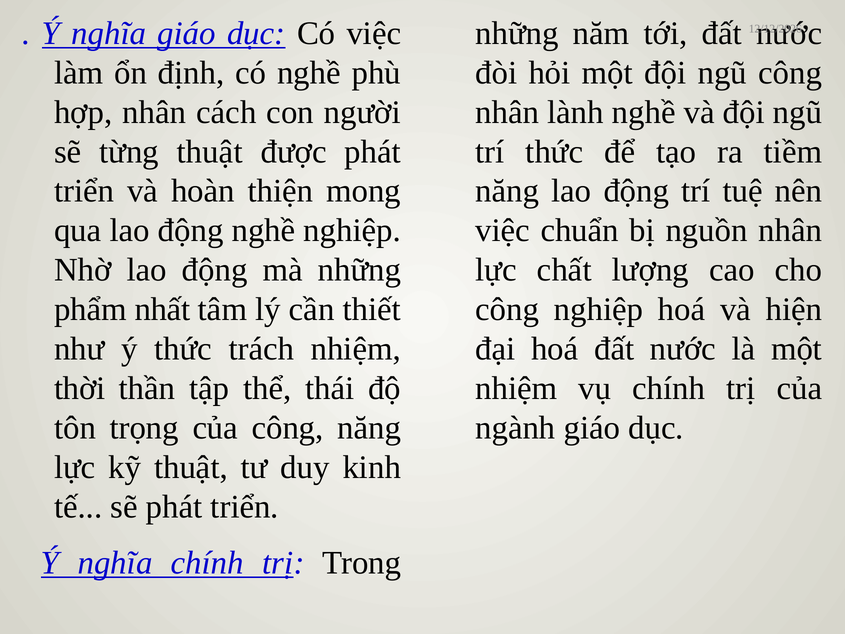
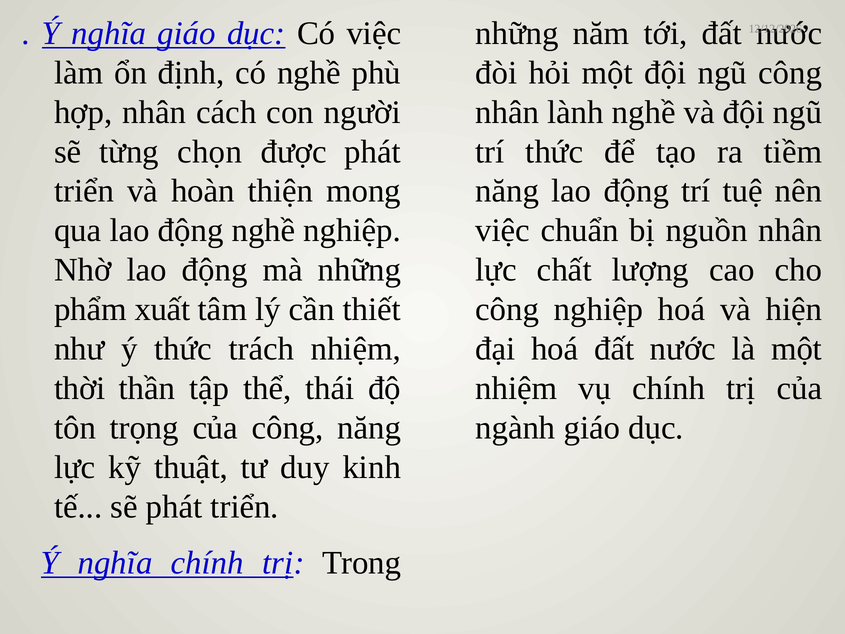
từng thuật: thuật -> chọn (210, 152)
nhất: nhất -> xuất (163, 309)
